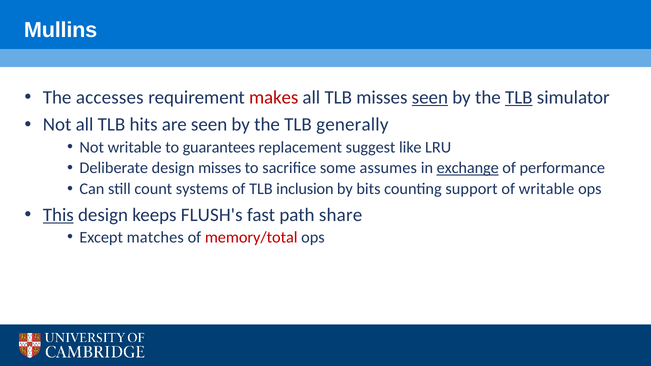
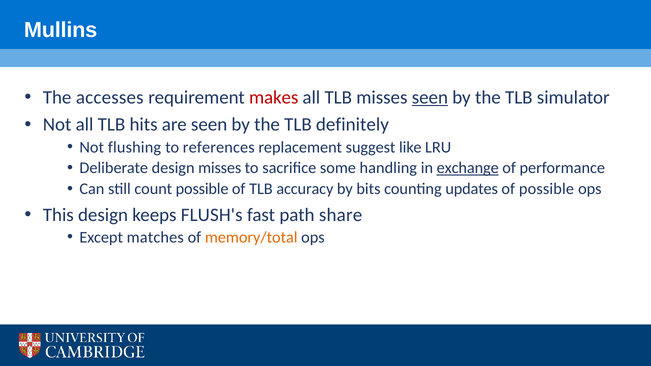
TLB underline: present -> none (519, 97)
generally: generally -> definitely (352, 125)
Not writable: writable -> flushing (135, 147)
guarantees: guarantees -> references (219, 147)
assumes: assumes -> handling (388, 168)
count systems: systems -> possible (202, 189)
inclusion: inclusion -> accuracy (305, 189)
support: support -> updates (472, 189)
of writable: writable -> possible (546, 189)
This underline: present -> none (58, 215)
memory/total colour: red -> orange (251, 237)
